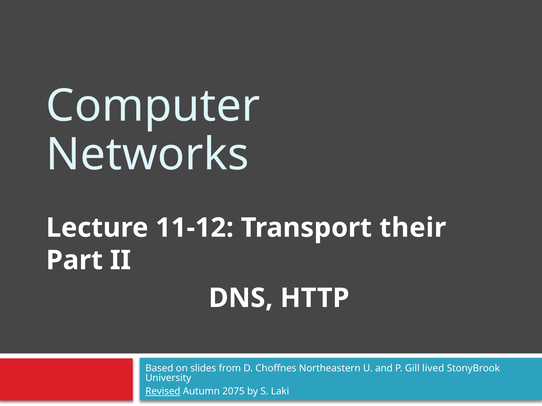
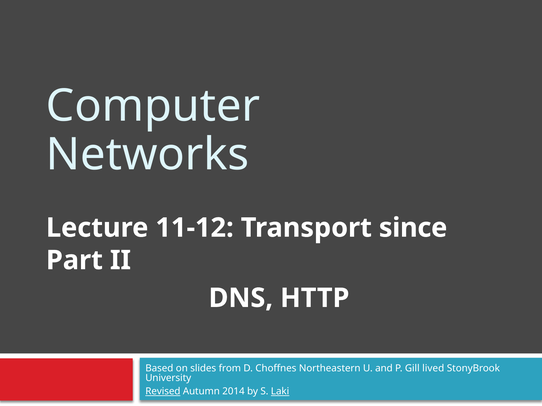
their: their -> since (413, 228)
2075: 2075 -> 2014 (233, 392)
Laki underline: none -> present (280, 392)
